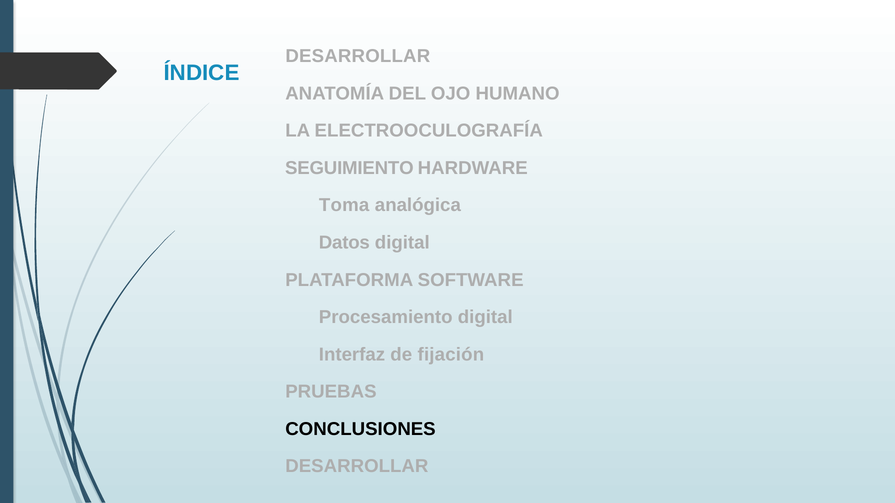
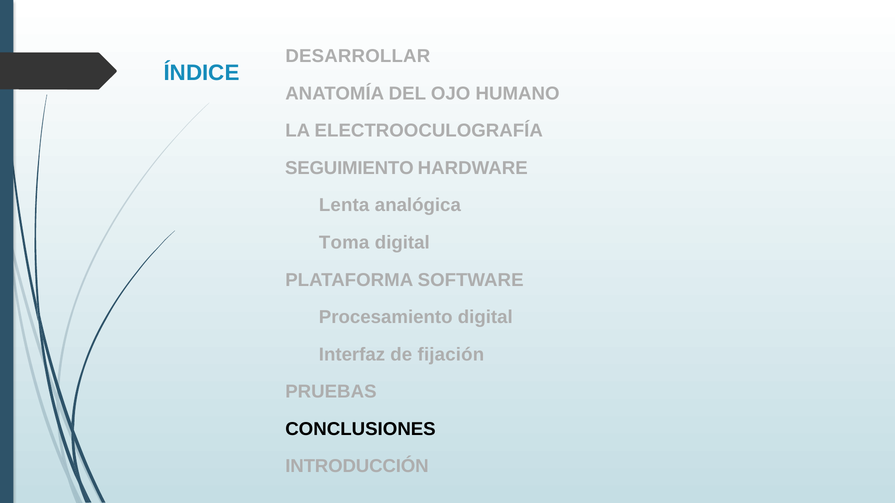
Toma: Toma -> Lenta (344, 205)
Datos: Datos -> Toma (344, 243)
DESARROLLAR: DESARROLLAR -> INTRODUCCIÓN (357, 467)
